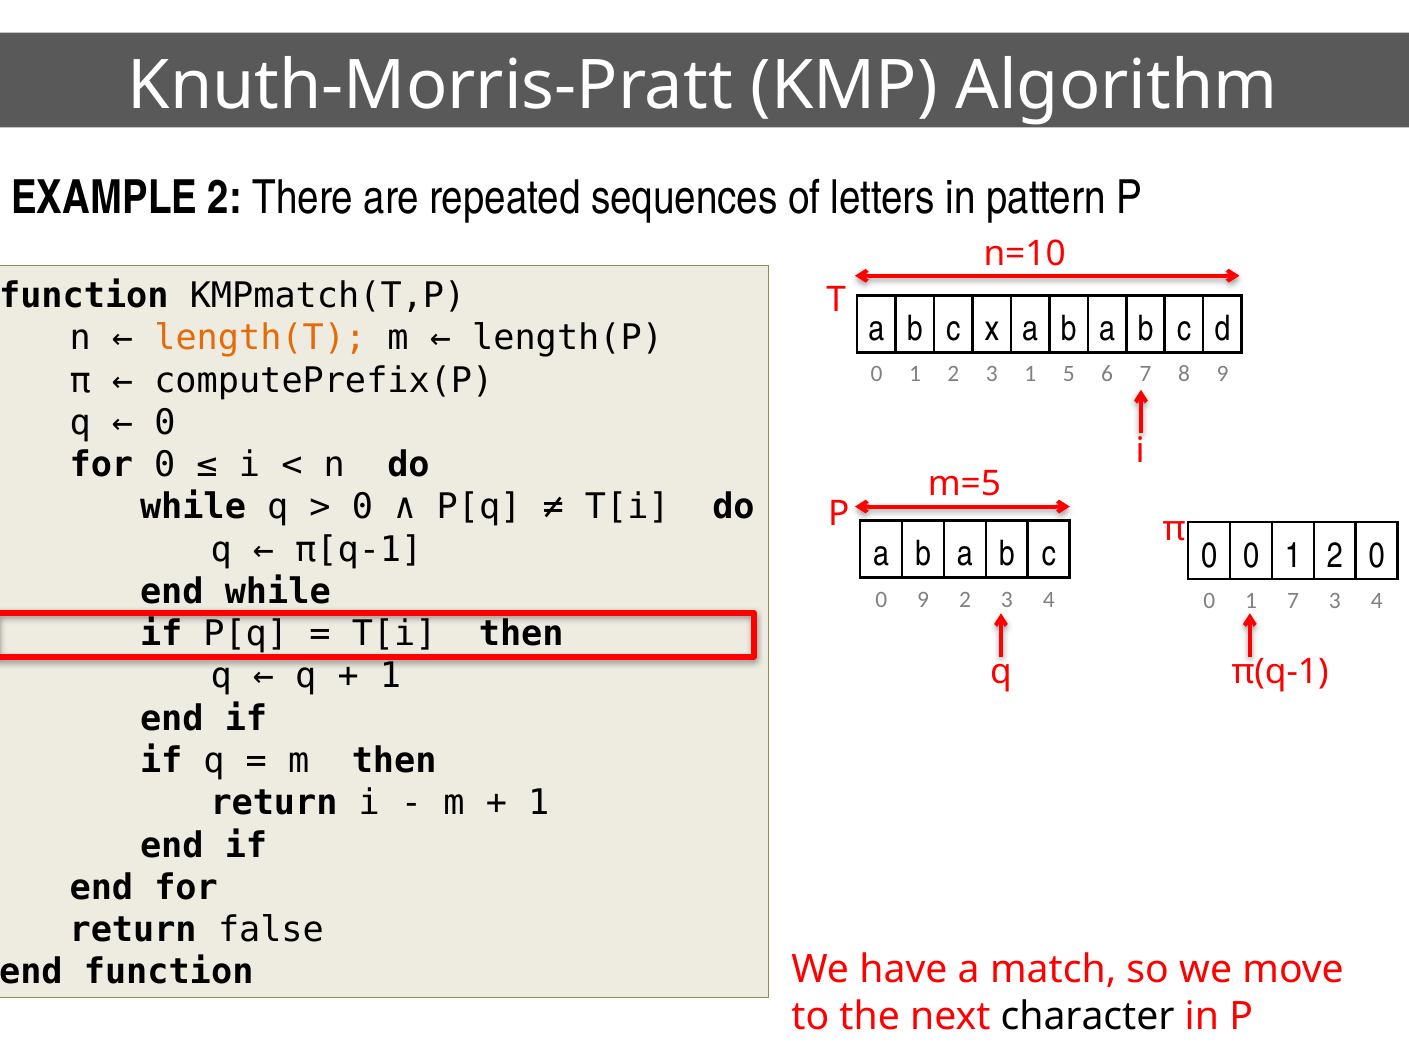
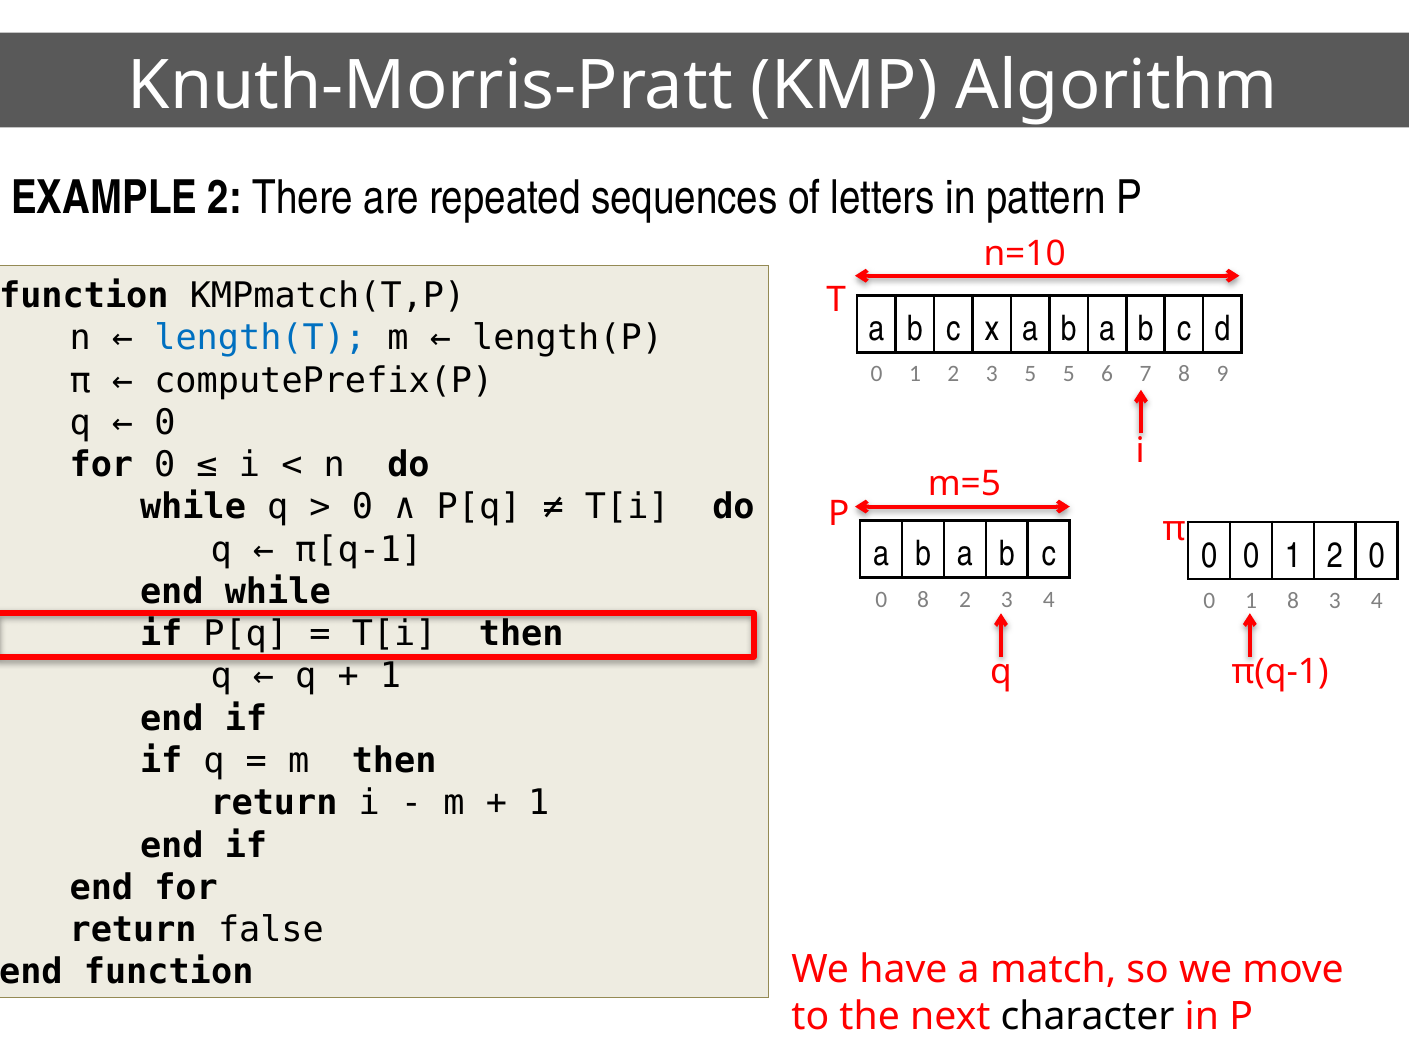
length(T colour: orange -> blue (260, 338)
3 1: 1 -> 5 (1030, 374)
0 9: 9 -> 8 (923, 599)
7: 7 -> 8 (1293, 600)
